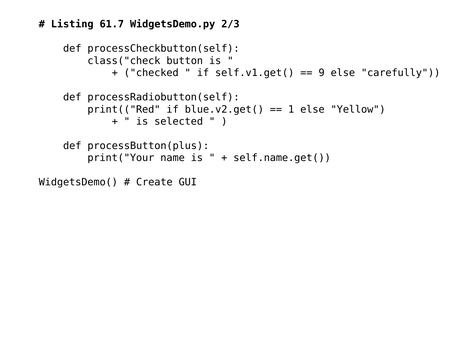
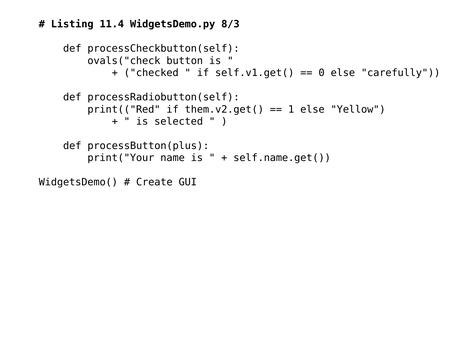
61.7: 61.7 -> 11.4 (112, 24)
2/3: 2/3 -> 8/3 (230, 24)
class("check: class("check -> ovals("check (124, 61)
9: 9 -> 0 (322, 73)
blue.v2.get(: blue.v2.get( -> them.v2.get( (224, 109)
